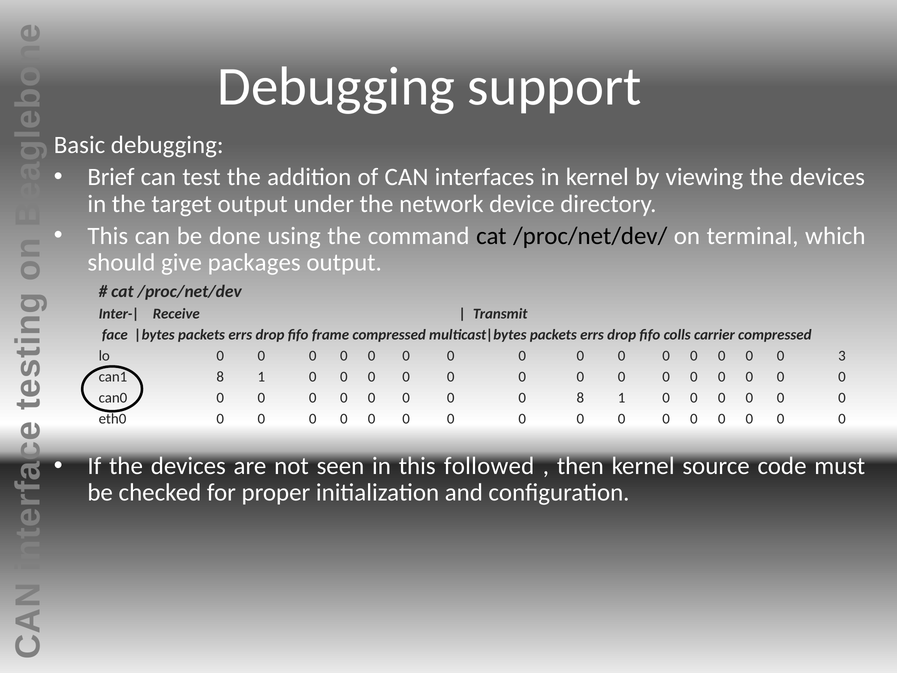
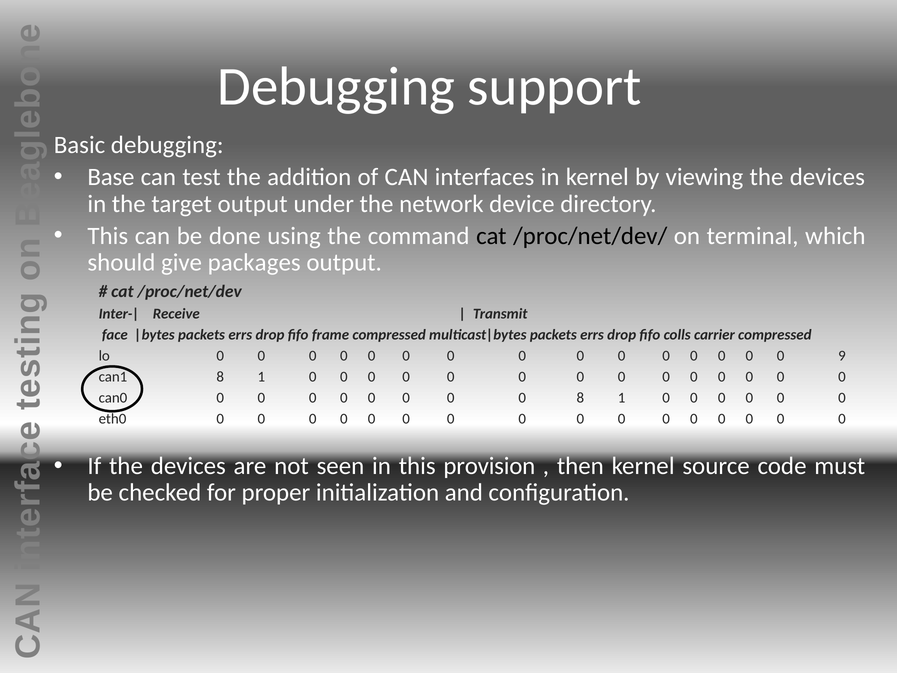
Brief: Brief -> Base (111, 177)
3: 3 -> 9 (842, 356)
followed: followed -> provision (489, 466)
